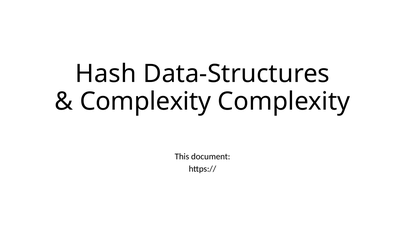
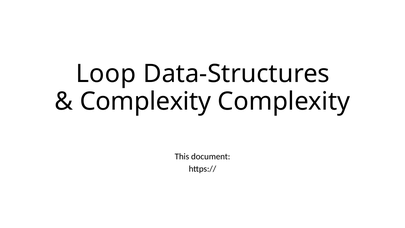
Hash: Hash -> Loop (106, 74)
